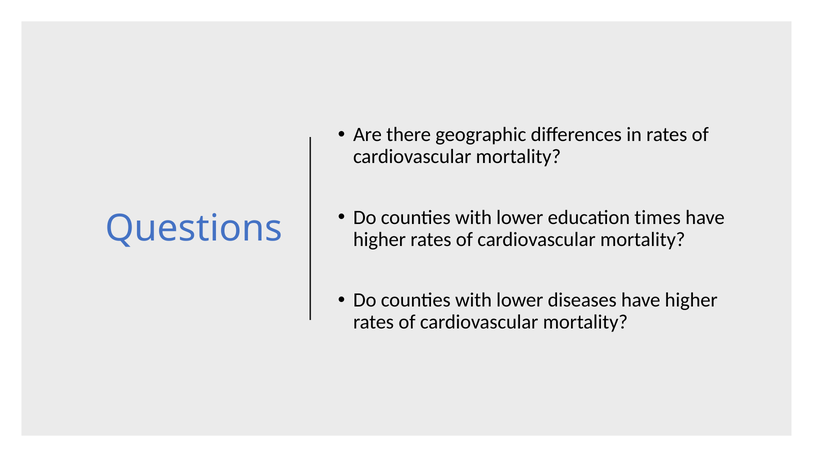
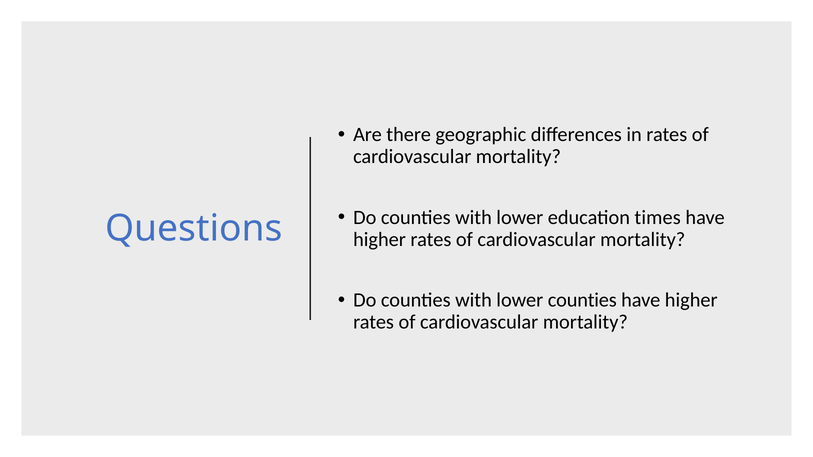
lower diseases: diseases -> counties (582, 300)
